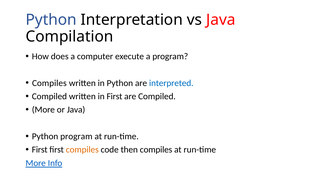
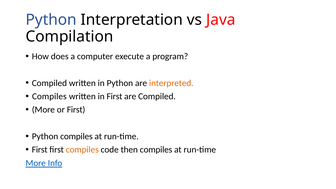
Compiles: Compiles -> Compiled (49, 83)
interpreted colour: blue -> orange (171, 83)
Compiled: Compiled -> Compiles (49, 96)
or Java: Java -> First (76, 110)
Python program: program -> compiles (76, 136)
